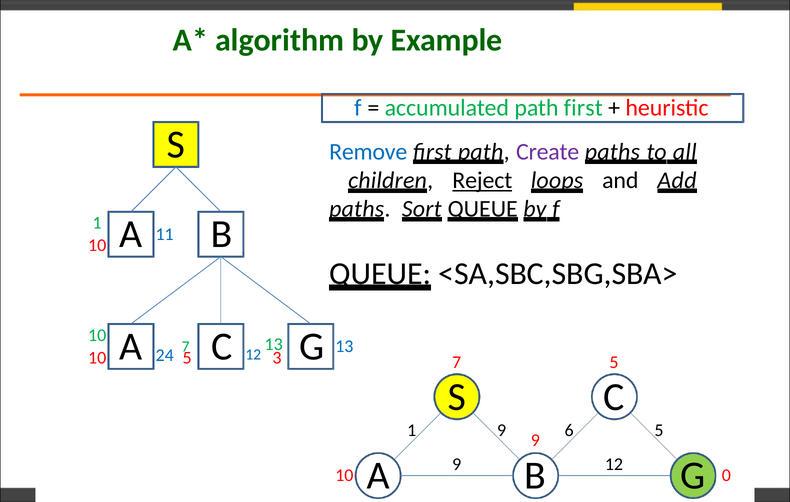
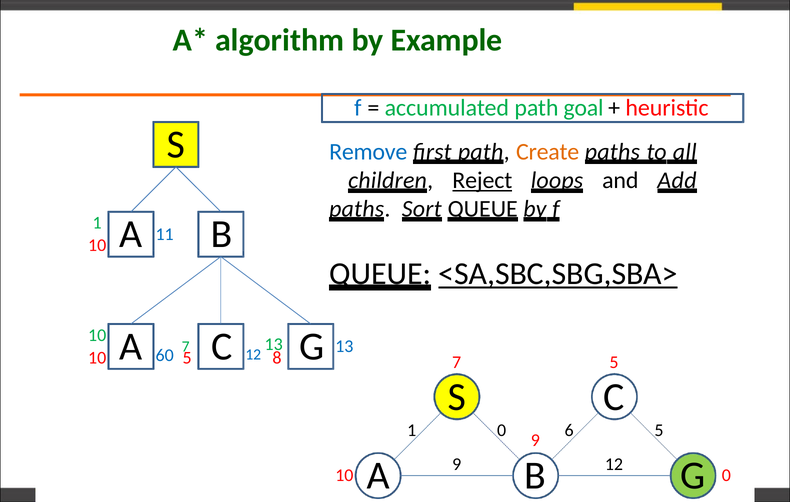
path first: first -> goal (583, 108)
Create colour: purple -> orange (548, 152)
<SA,SBC,SBG,SBA> underline: none -> present (558, 274)
24: 24 -> 60 (165, 356)
3: 3 -> 8 (277, 358)
1 9: 9 -> 0 (502, 431)
